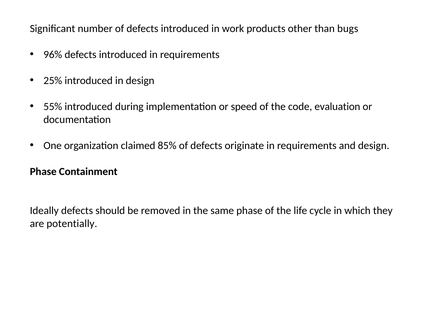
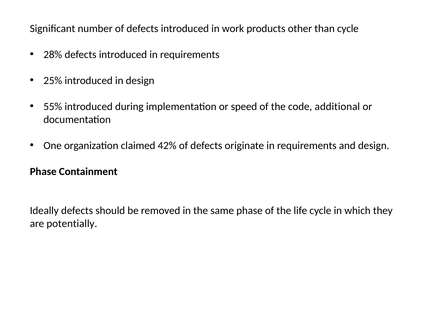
than bugs: bugs -> cycle (348, 29)
96%: 96% -> 28% (53, 55)
evaluation: evaluation -> additional (337, 107)
85%: 85% -> 42% (167, 146)
